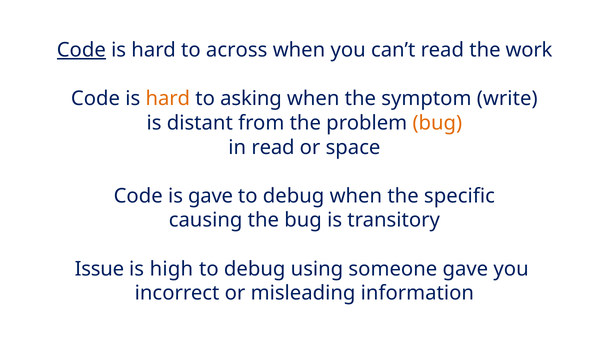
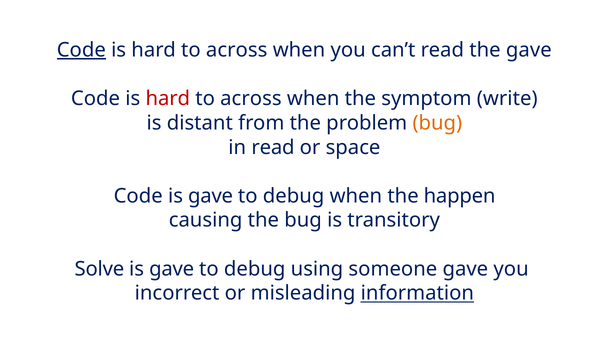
the work: work -> gave (529, 50)
hard colour: orange -> red (168, 99)
asking: asking -> across (251, 99)
specific: specific -> happen (460, 196)
Issue: Issue -> Solve (99, 269)
high: high -> gave (172, 269)
information underline: none -> present (417, 294)
